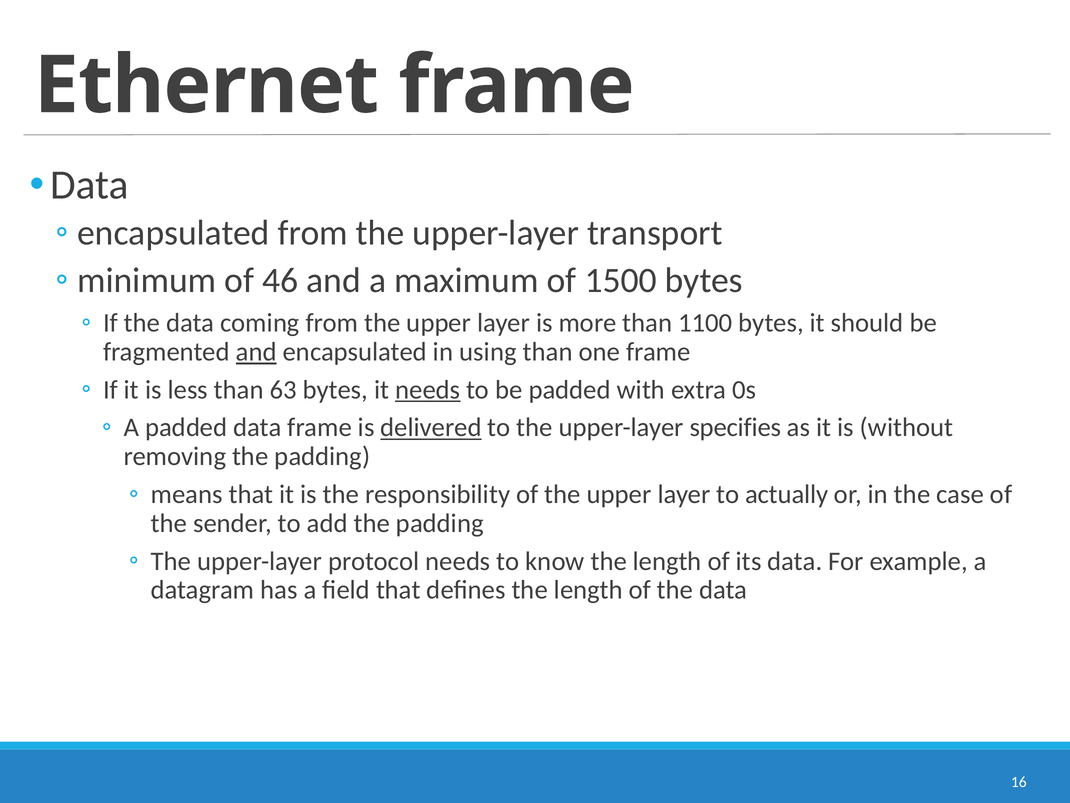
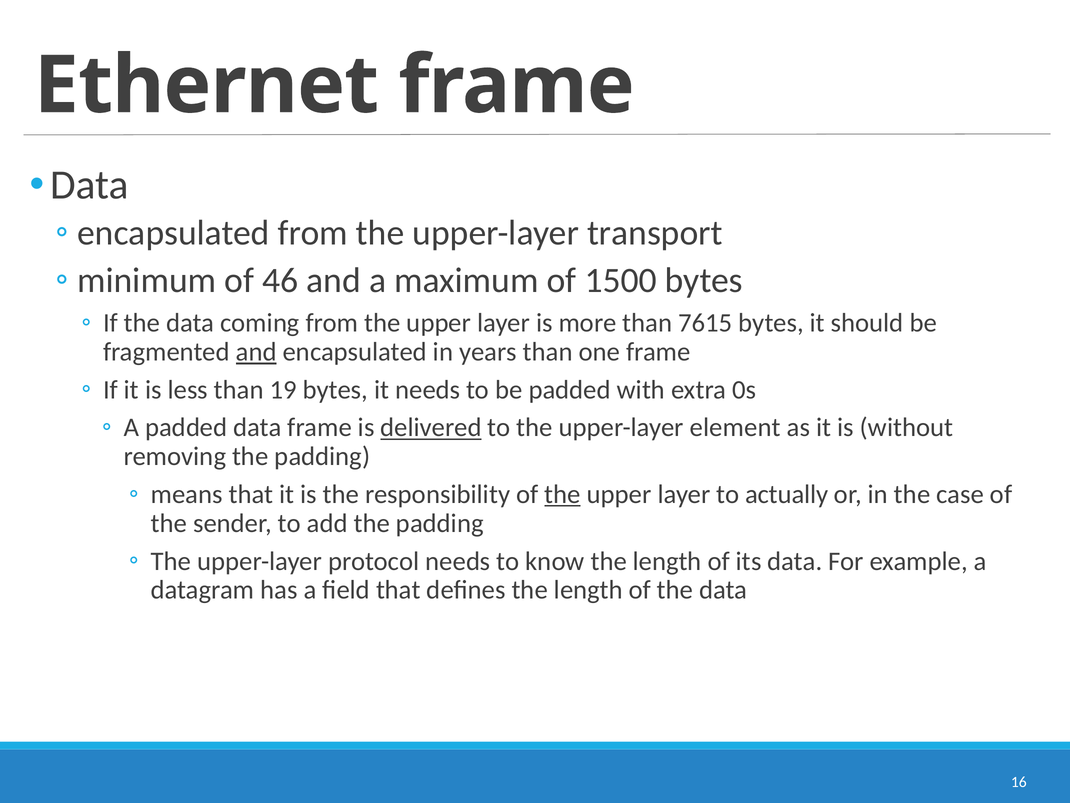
1100: 1100 -> 7615 (705, 323)
using: using -> years (488, 352)
63: 63 -> 19 (283, 390)
needs underline: present -> none (428, 390)
specifies: specifies -> element (735, 427)
the underline: none -> present (563, 494)
